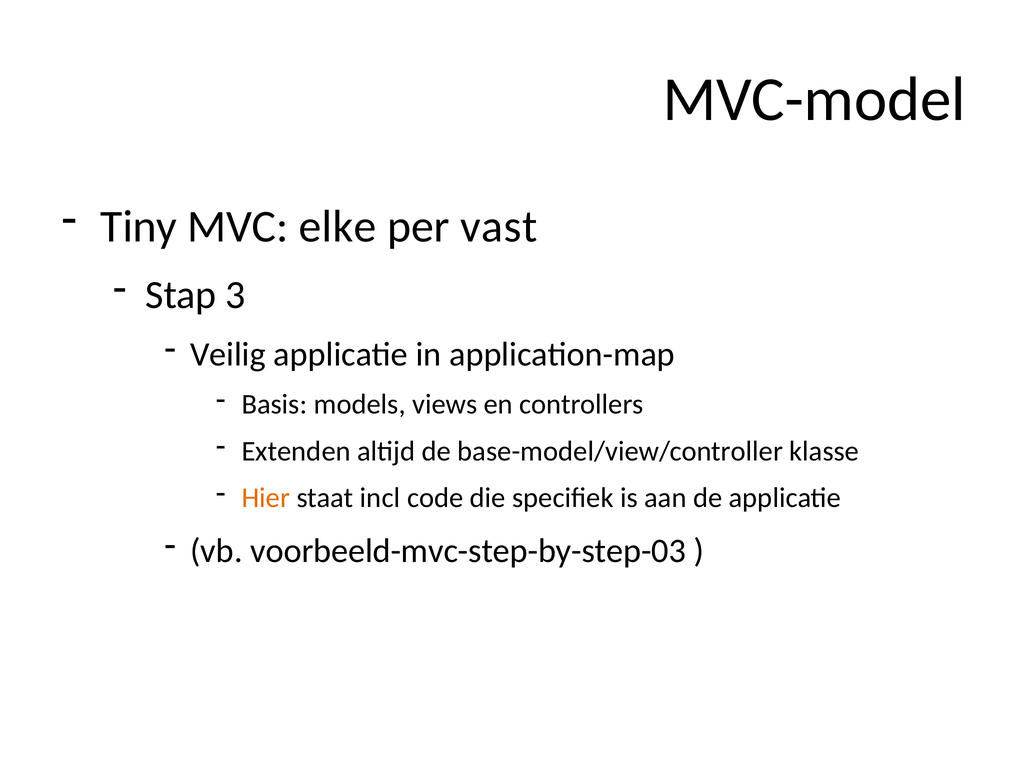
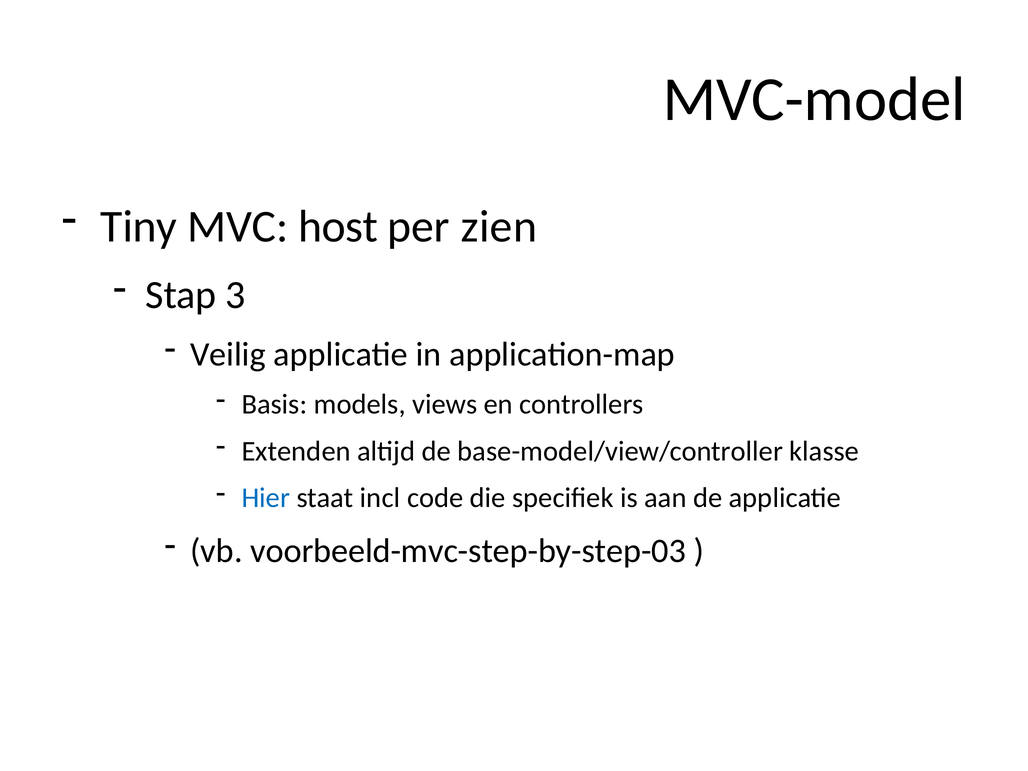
elke: elke -> host (338, 227)
vast: vast -> zien (499, 227)
Hier colour: orange -> blue (266, 498)
